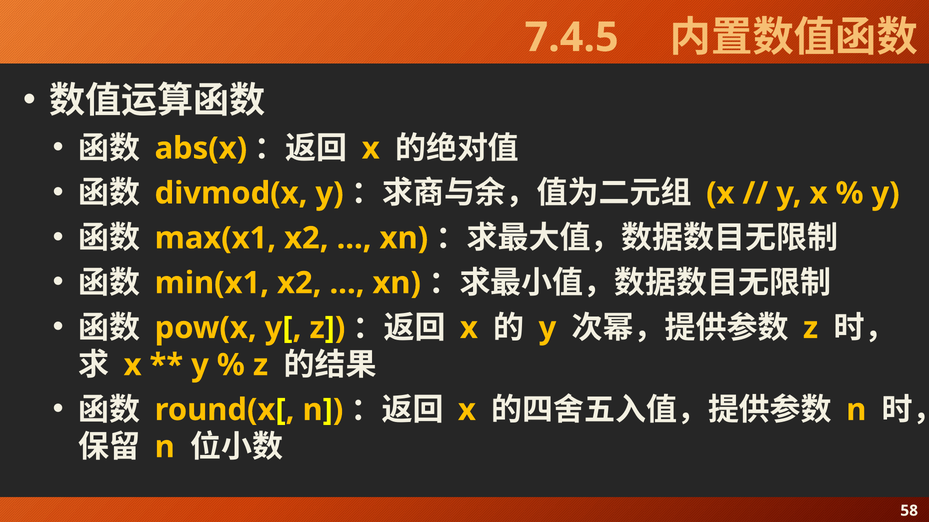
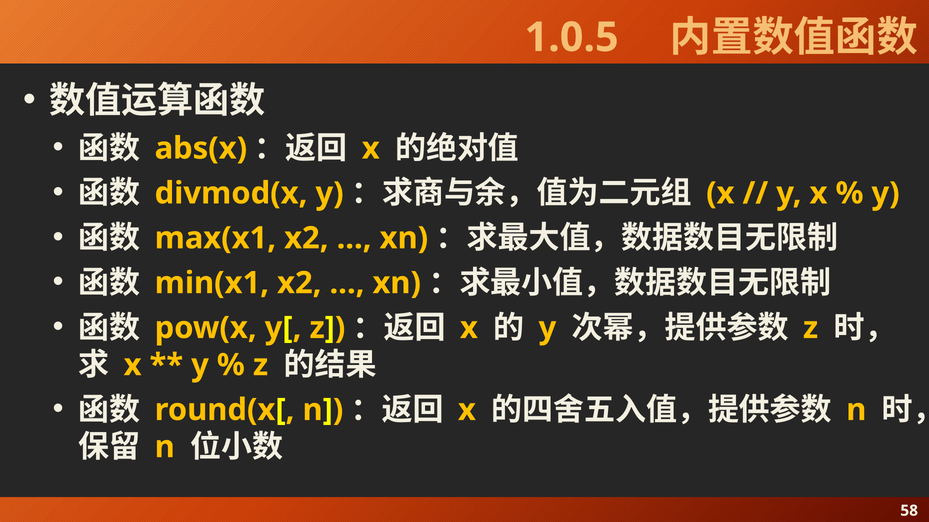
7.4.5: 7.4.5 -> 1.0.5 (572, 37)
